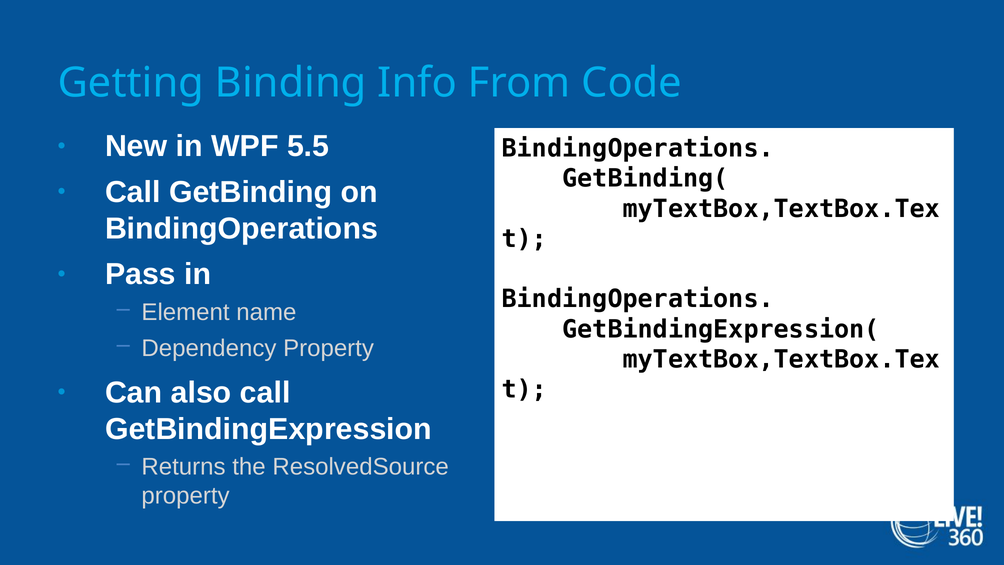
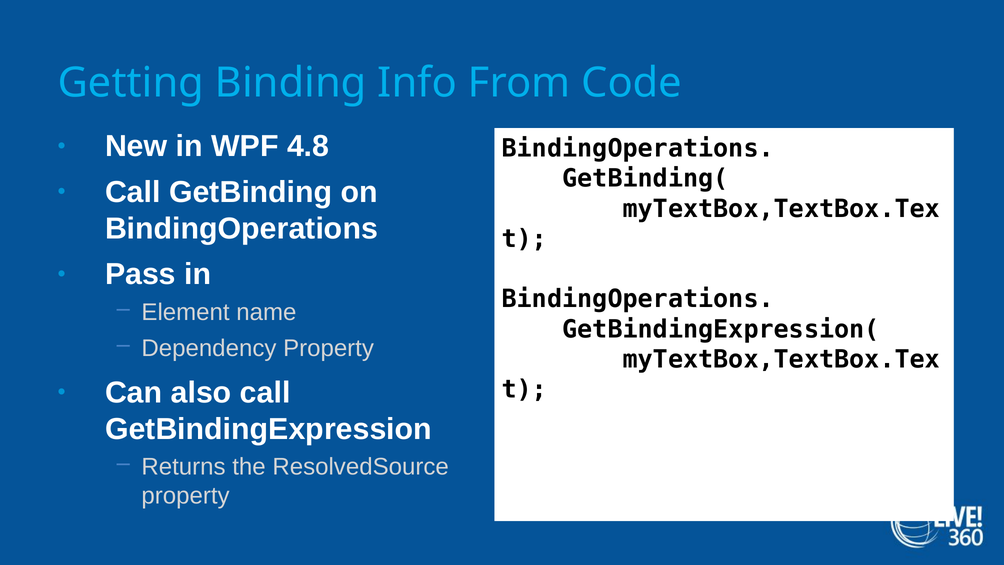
5.5: 5.5 -> 4.8 (308, 146)
